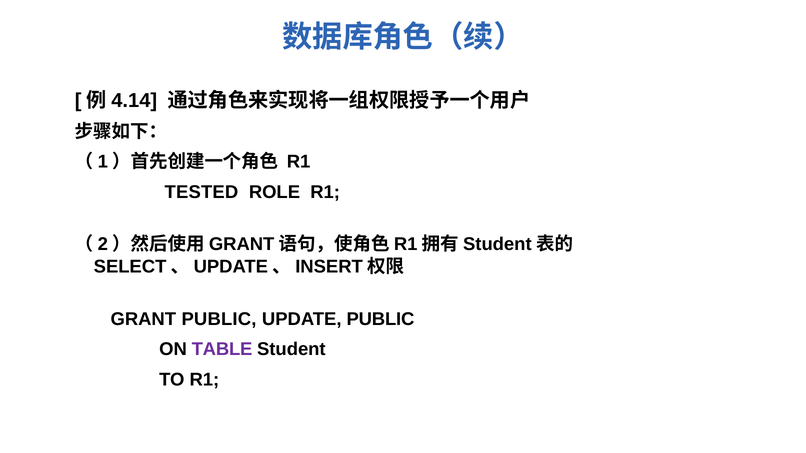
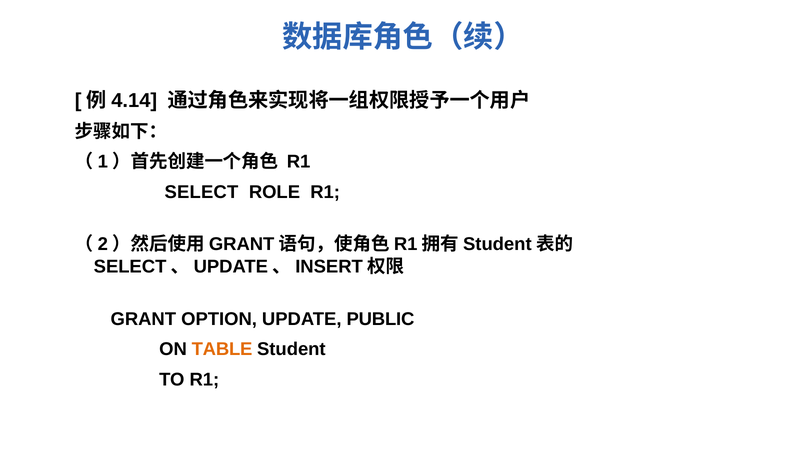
TESTED: TESTED -> SELECT (201, 192)
GRANT PUBLIC: PUBLIC -> OPTION (219, 319)
TABLE colour: purple -> orange (222, 349)
